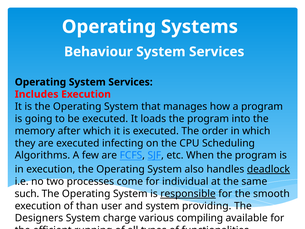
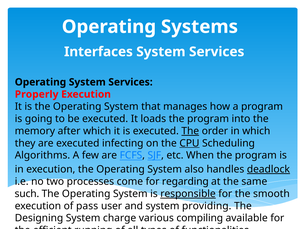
Behaviour: Behaviour -> Interfaces (98, 52)
Includes: Includes -> Properly (37, 94)
The underline: none -> present (190, 131)
CPU underline: none -> present (189, 143)
individual: individual -> regarding (185, 181)
than: than -> pass (87, 206)
Designers: Designers -> Designing (39, 218)
